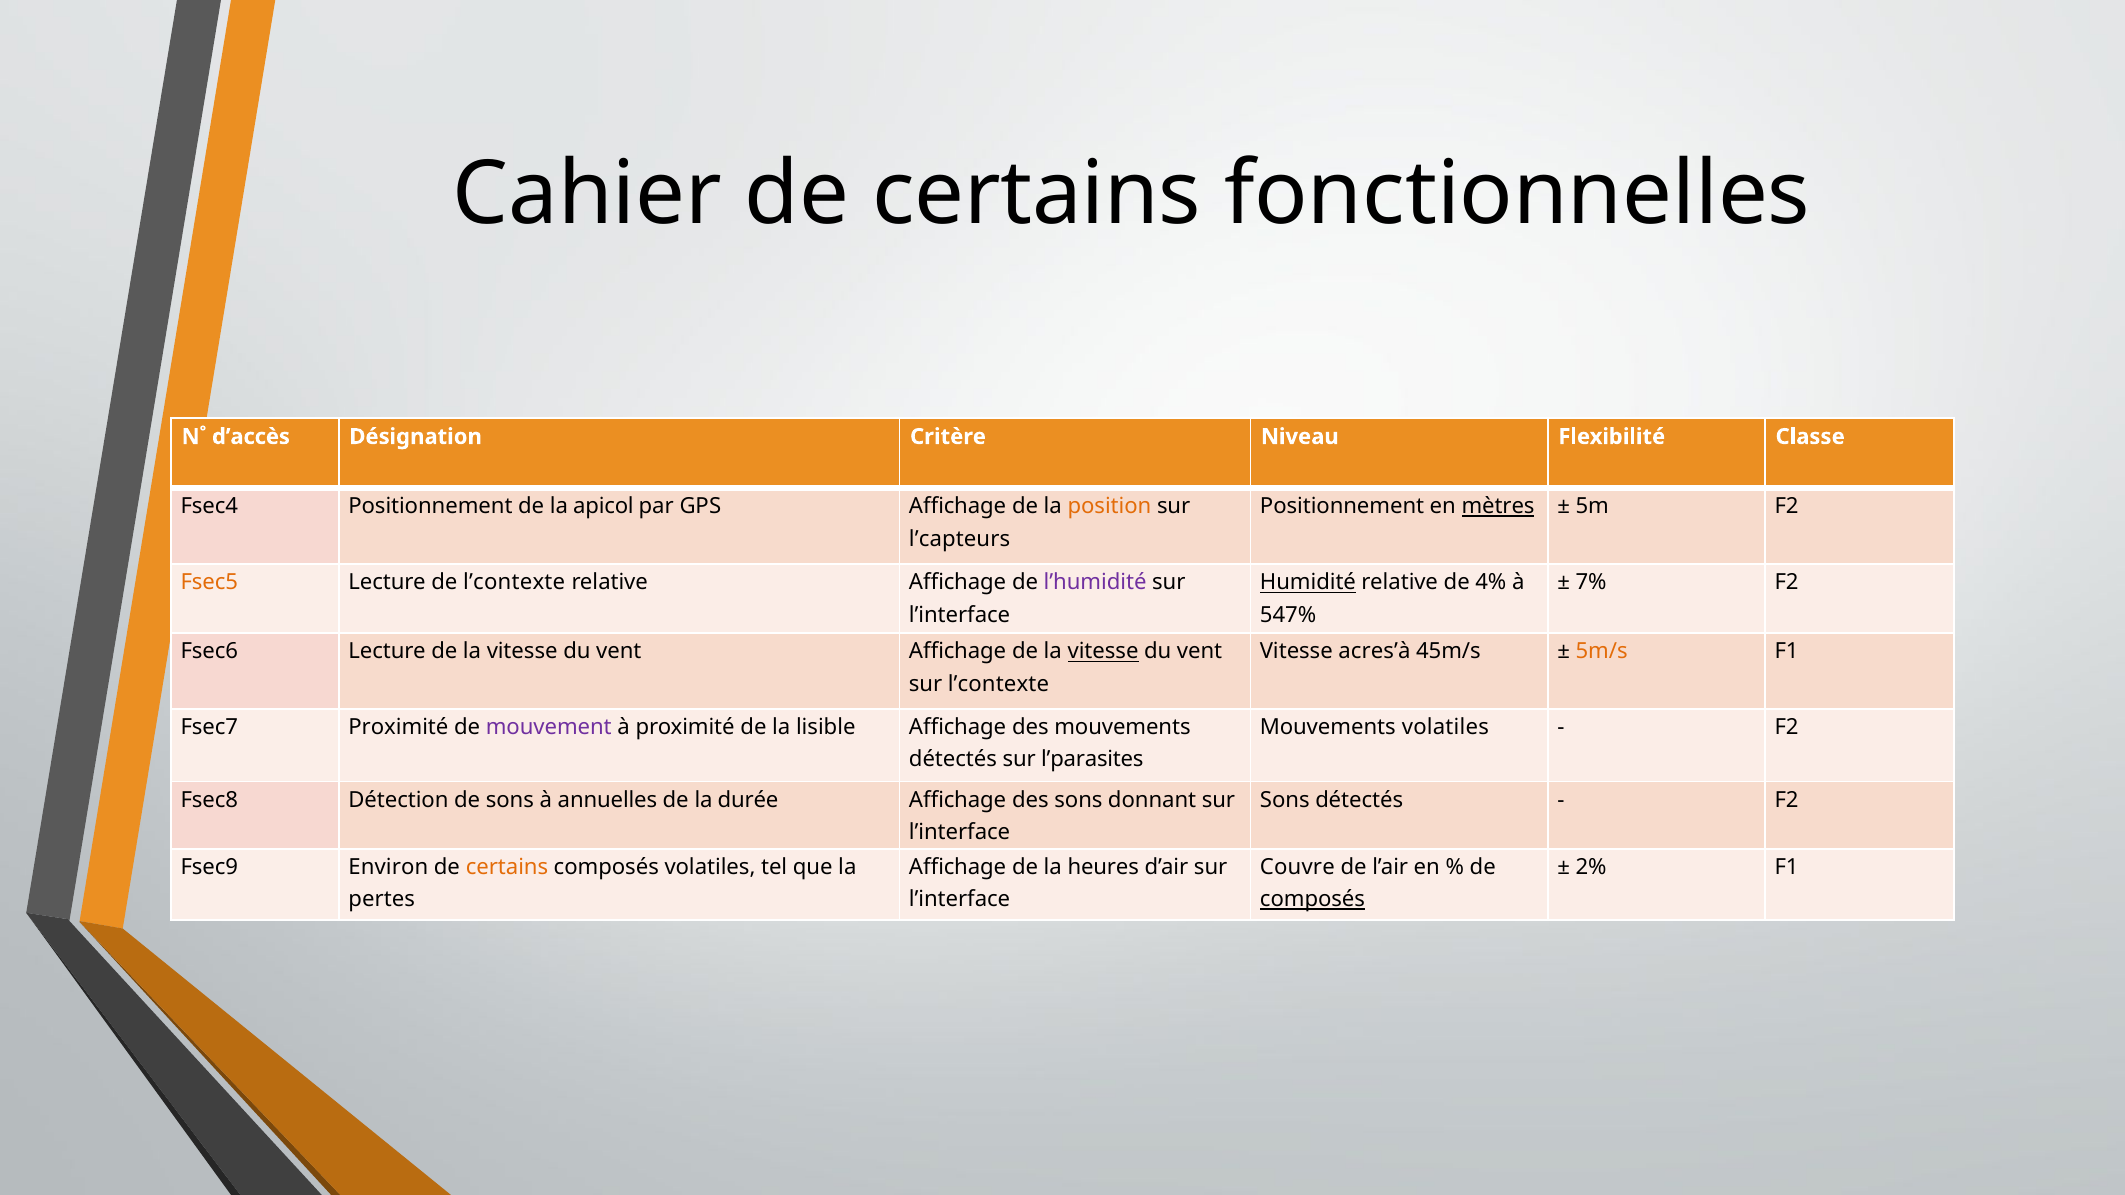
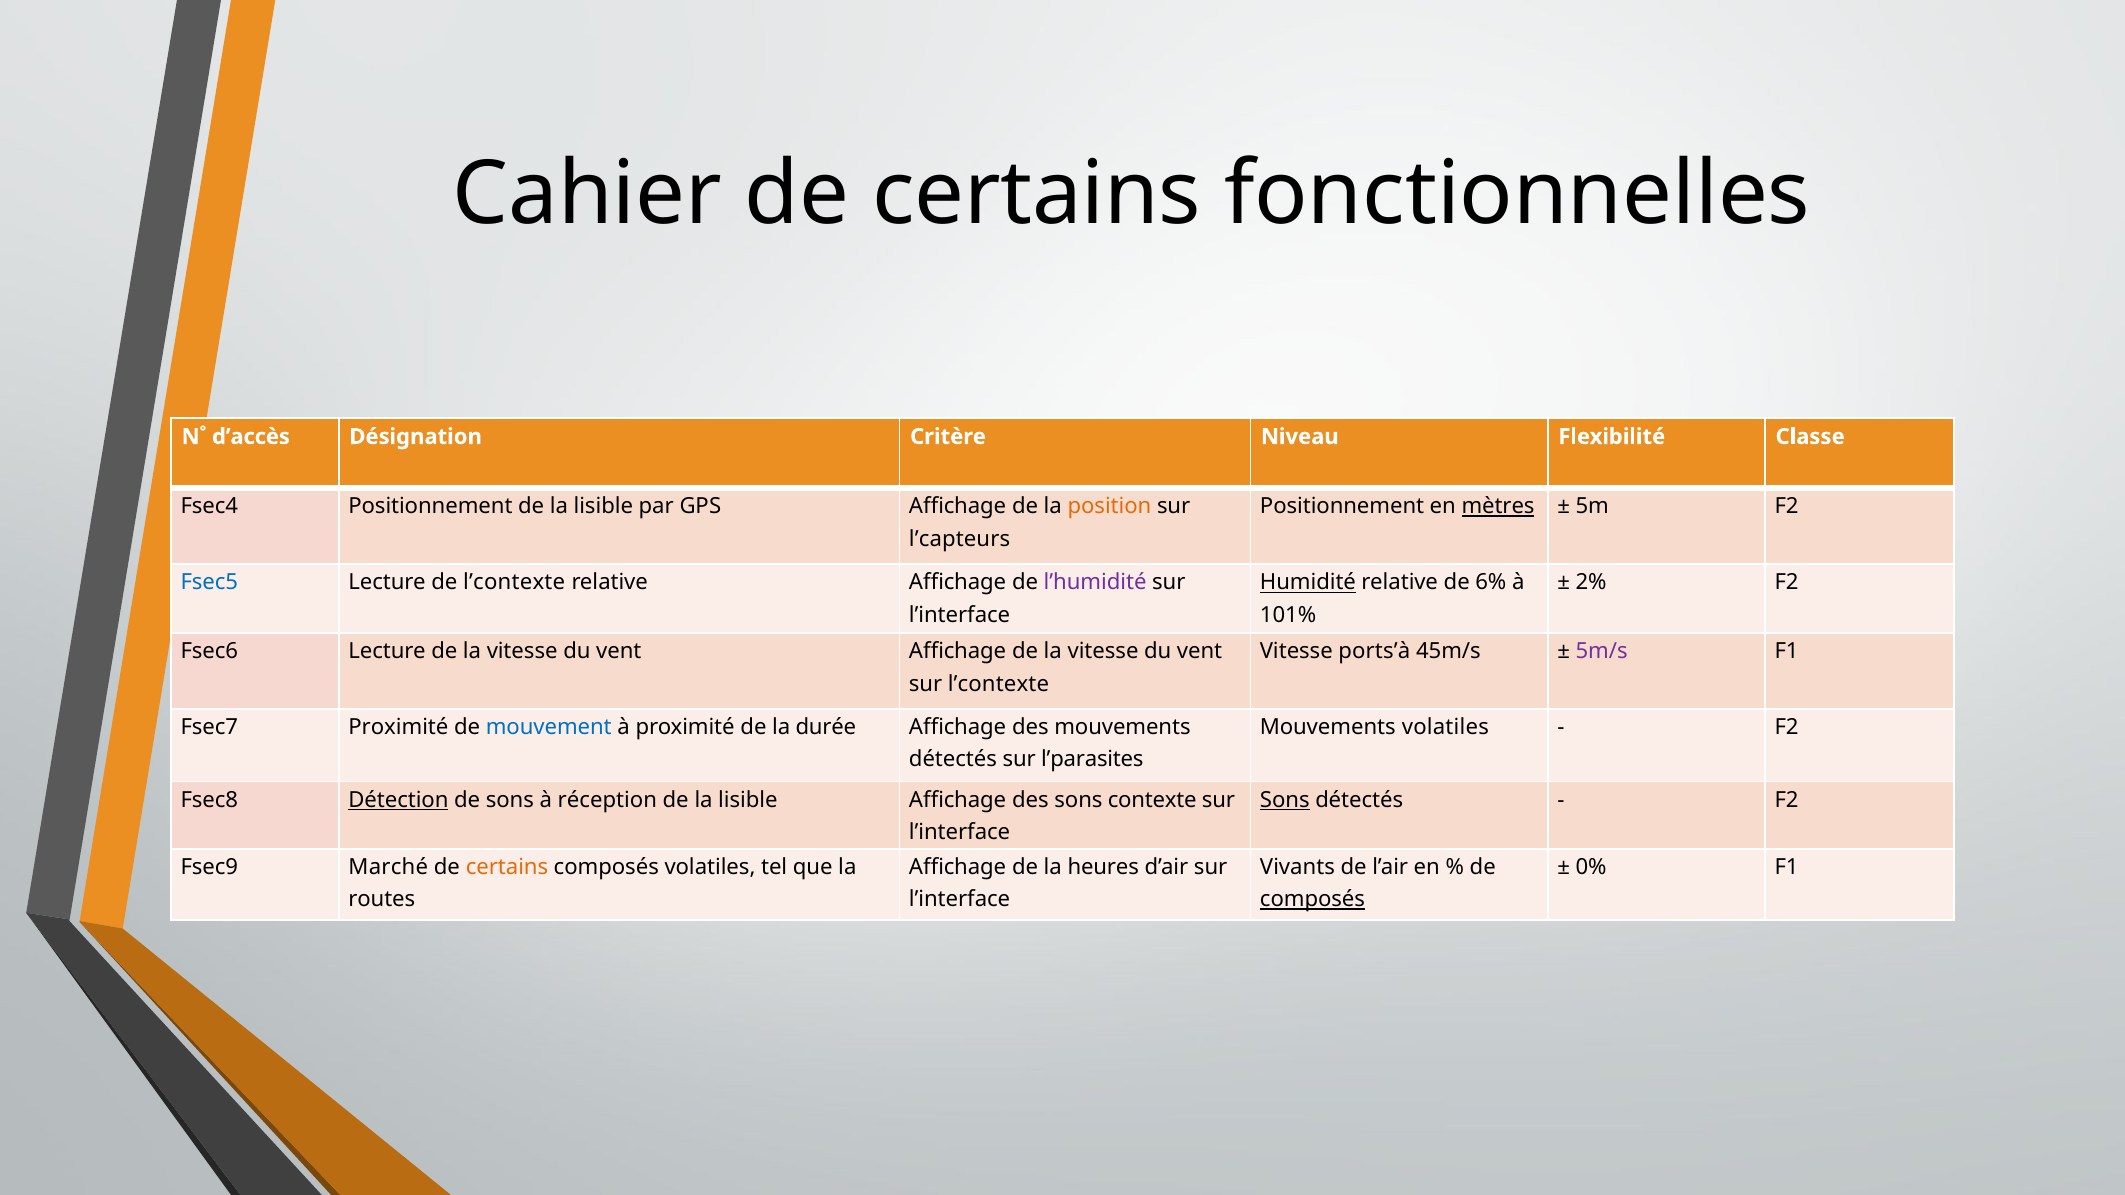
Positionnement de la apicol: apicol -> lisible (603, 507)
Fsec5 colour: orange -> blue (209, 583)
4%: 4% -> 6% (1491, 583)
7%: 7% -> 2% (1591, 583)
547%: 547% -> 101% (1288, 615)
vitesse underline: present -> none (1103, 652)
acres’à: acres’à -> ports’à (1374, 652)
5m/s colour: orange -> purple (1602, 652)
mouvement colour: purple -> blue (549, 727)
lisible: lisible -> durée (826, 727)
Détection underline: none -> present (398, 800)
annuelles: annuelles -> réception (607, 800)
durée: durée -> lisible (748, 800)
donnant: donnant -> contexte (1152, 800)
Sons underline: none -> present (1285, 800)
Environ: Environ -> Marché (388, 867)
Couvre: Couvre -> Vivants (1297, 867)
2%: 2% -> 0% (1591, 867)
pertes: pertes -> routes (382, 900)
